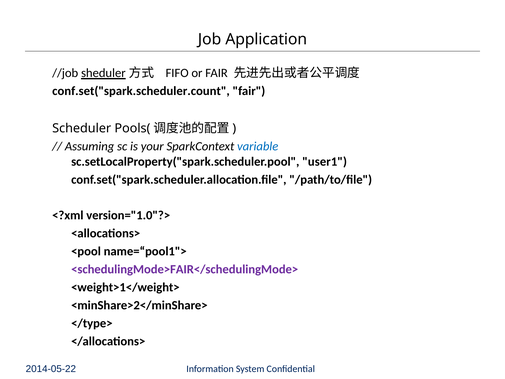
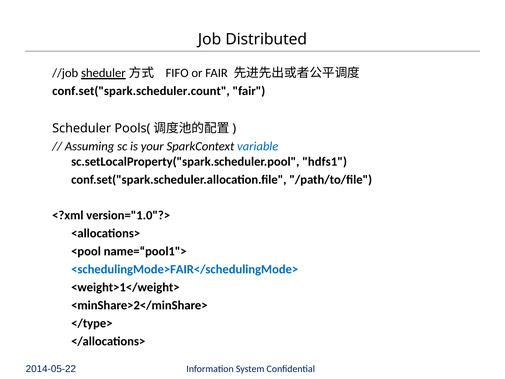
Application: Application -> Distributed (266, 39)
user1: user1 -> hdfs1 (325, 161)
<schedulingMode>FAIR</schedulingMode> colour: purple -> blue (185, 269)
